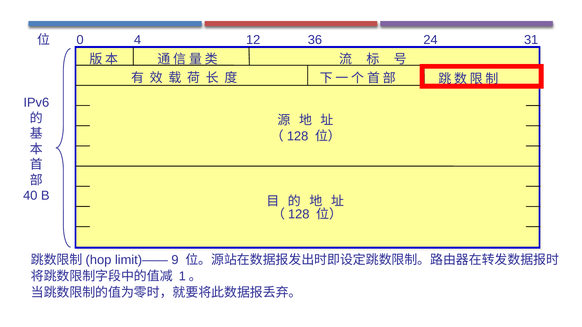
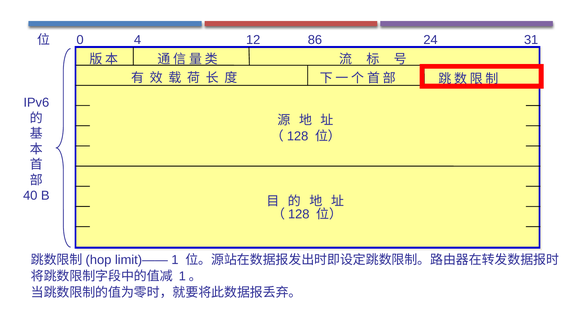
36: 36 -> 86 (315, 40)
9: 9 -> 1 (175, 260)
